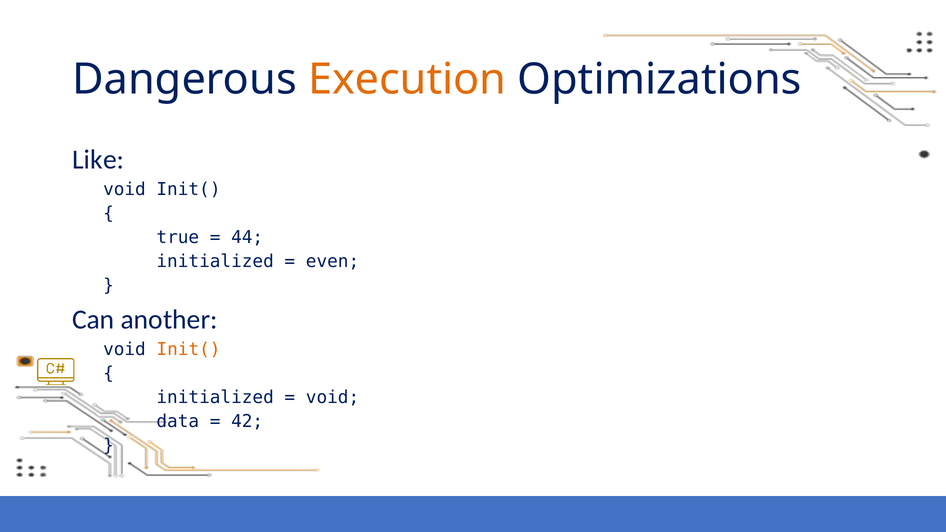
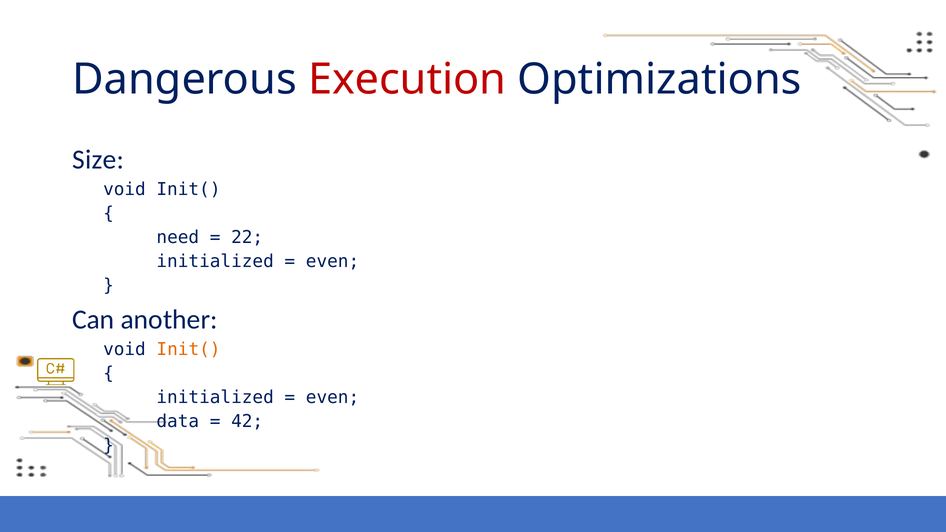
Execution colour: orange -> red (407, 79)
Like: Like -> Size (98, 160)
true: true -> need (178, 237)
44: 44 -> 22 (247, 237)
void: void -> even (333, 397)
